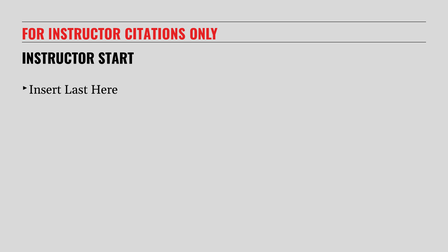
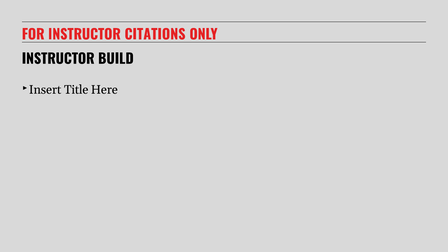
START: START -> BUILD (116, 59)
Last: Last -> Title (76, 90)
